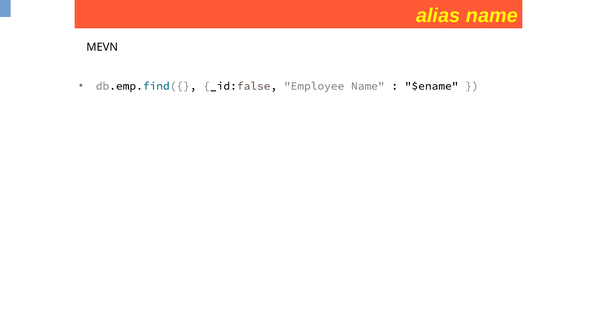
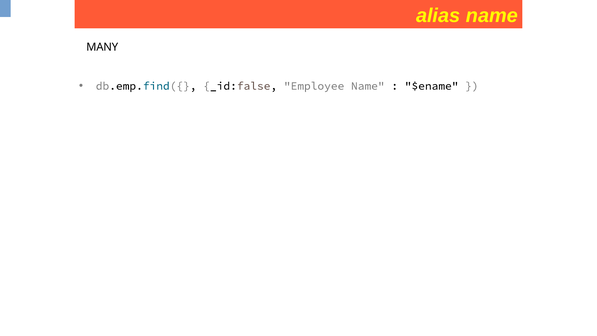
MEVN: MEVN -> MANY (102, 47)
